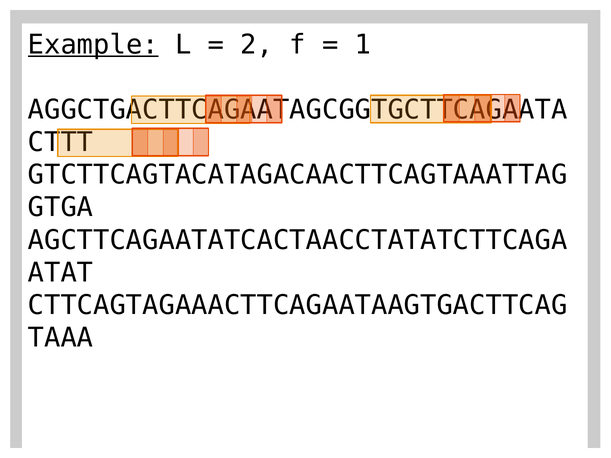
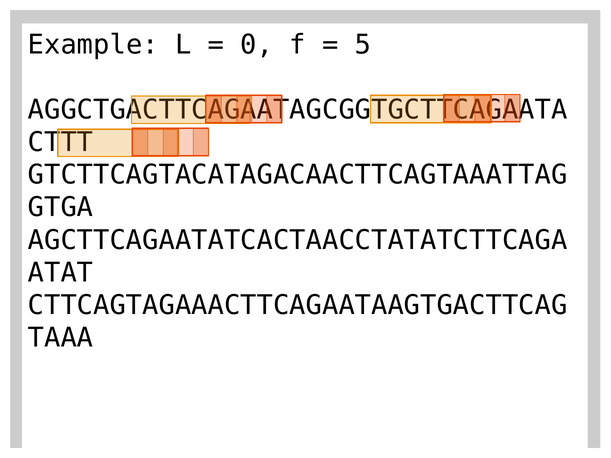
Example underline: present -> none (93, 45)
2: 2 -> 0 (257, 45)
1: 1 -> 5 (363, 45)
